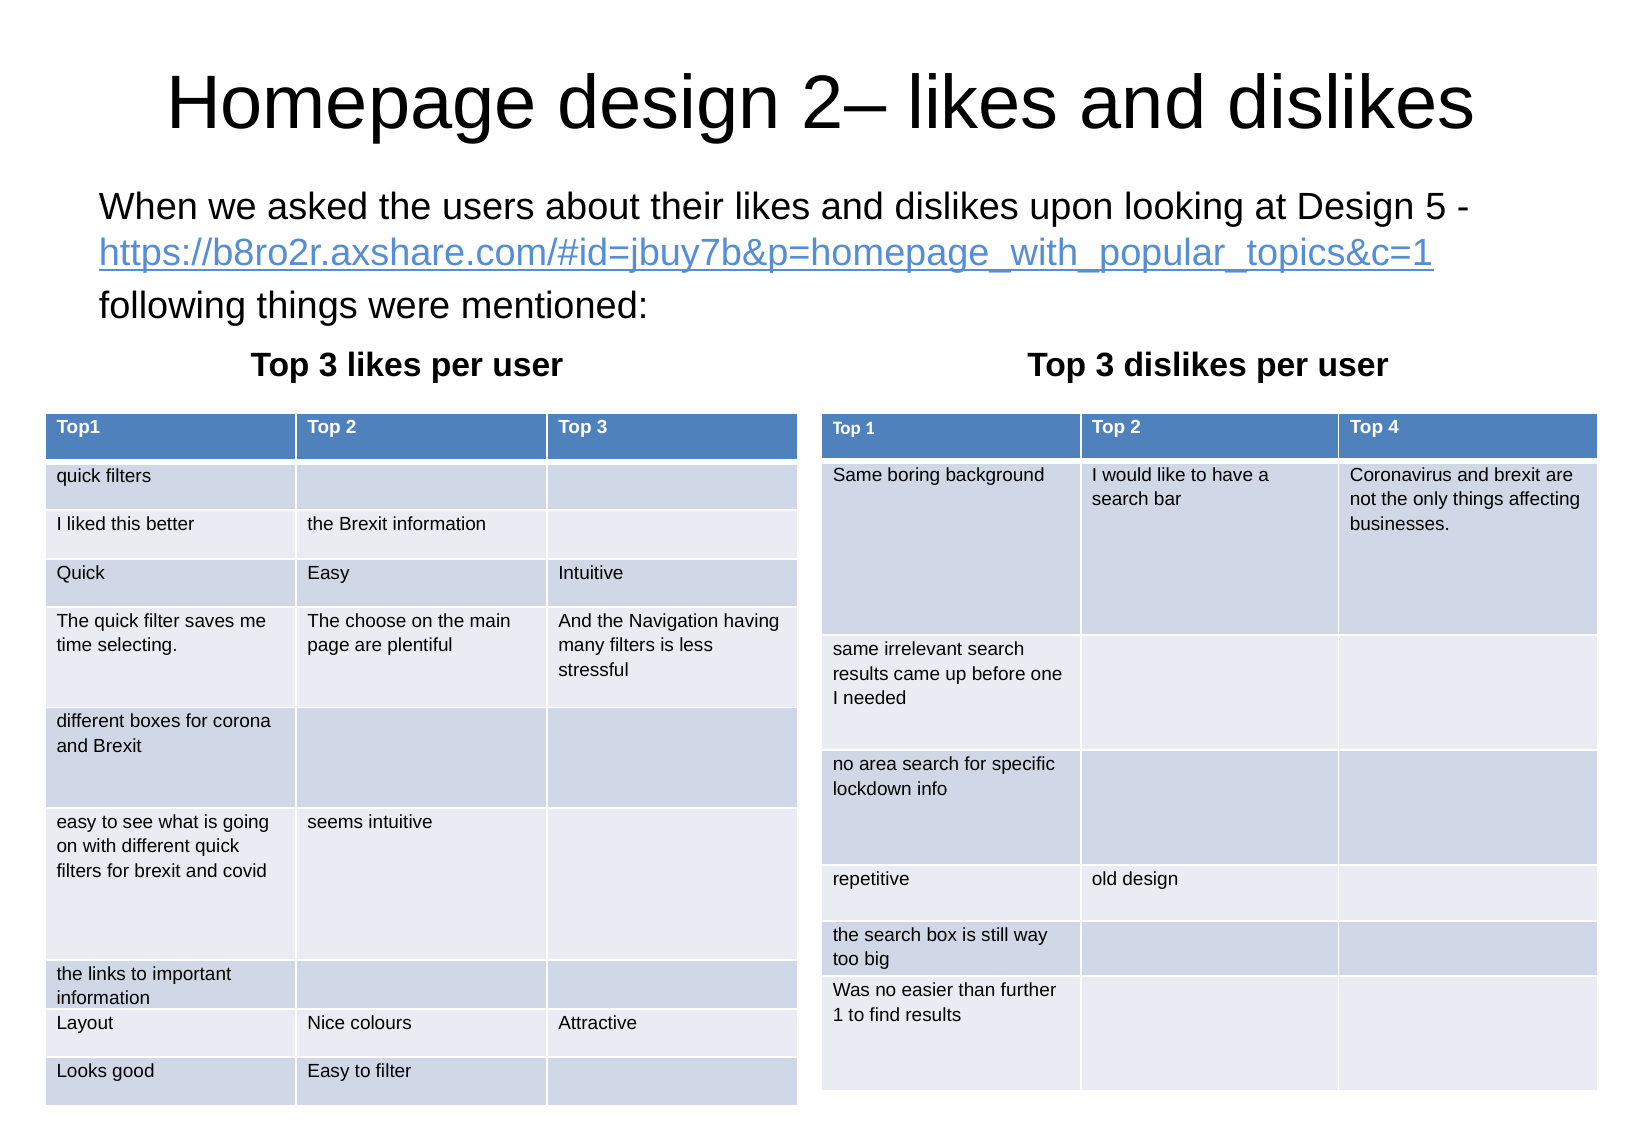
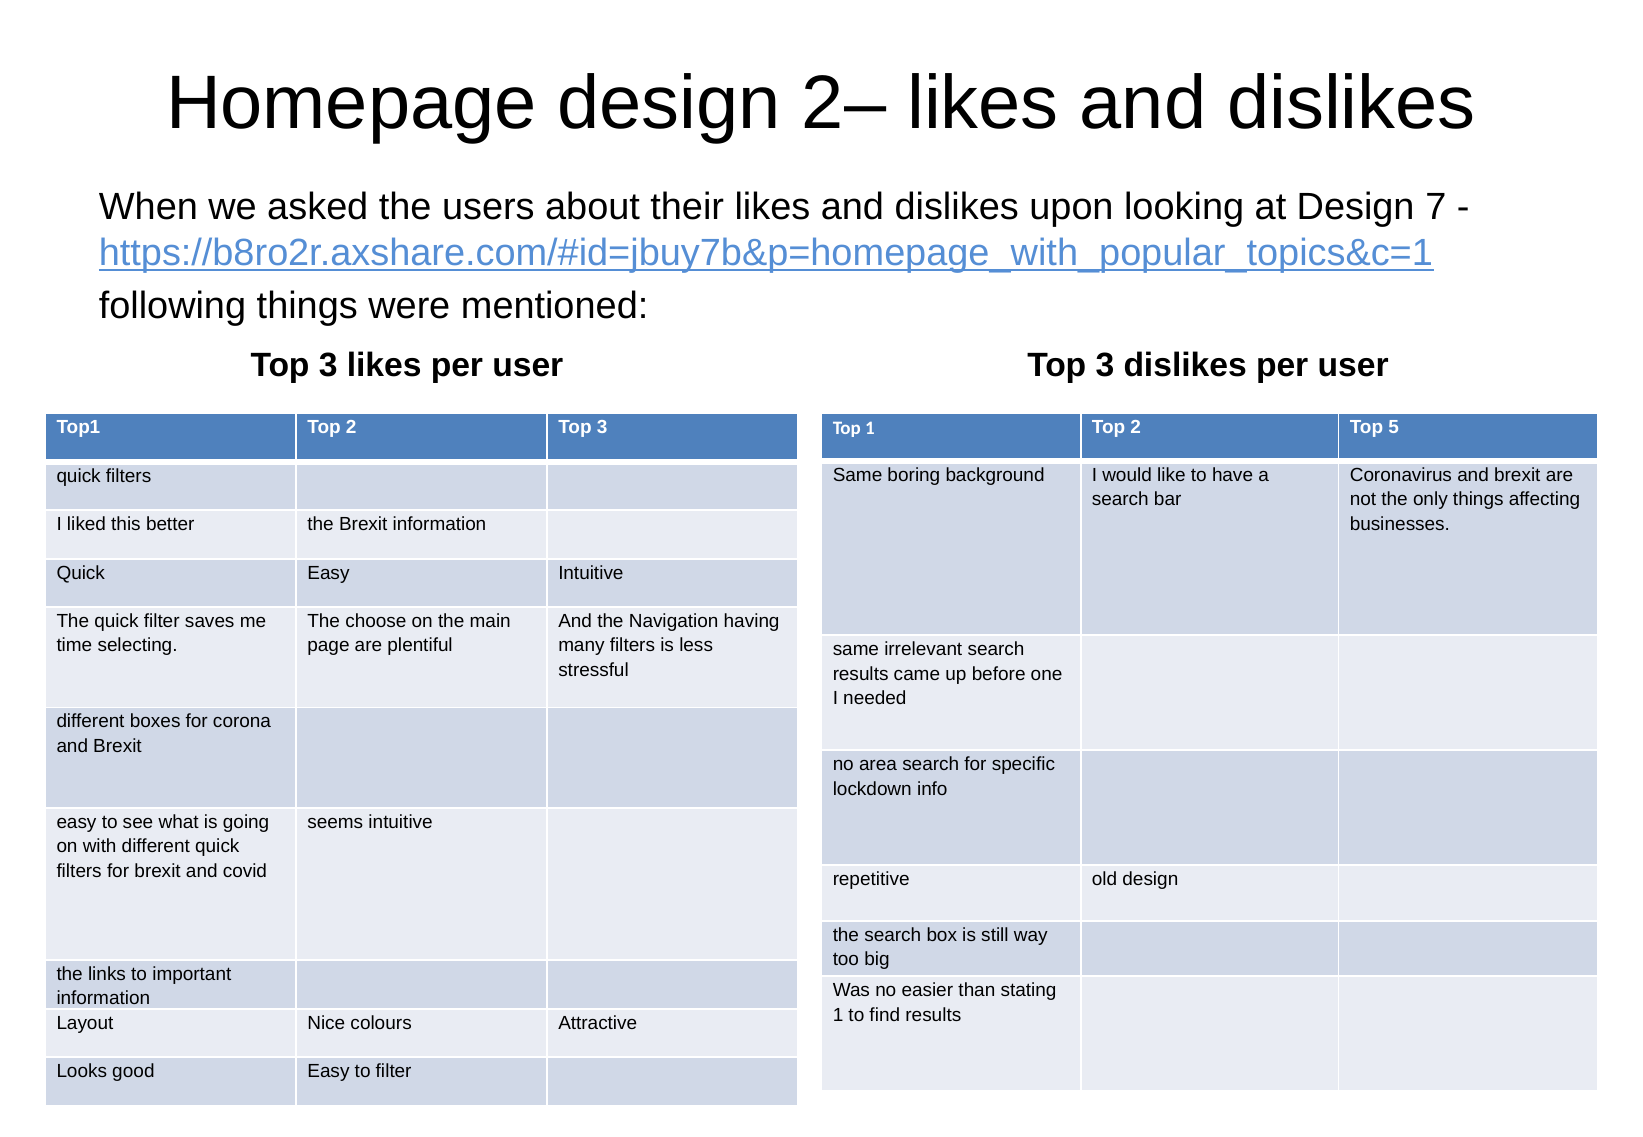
5: 5 -> 7 (1436, 207)
4: 4 -> 5 (1394, 428)
further: further -> stating (1029, 991)
